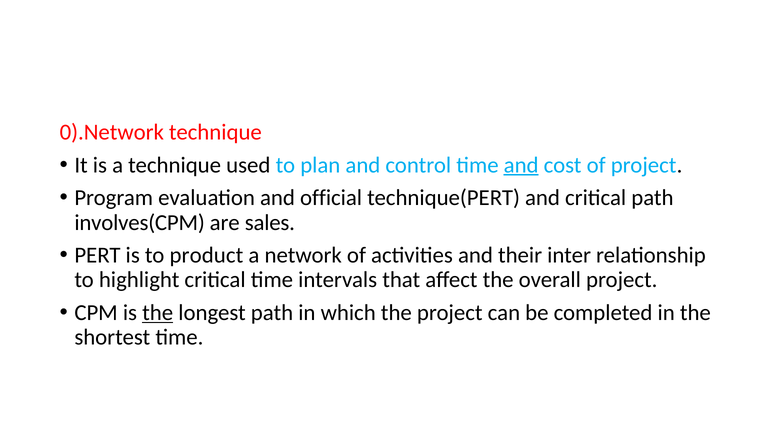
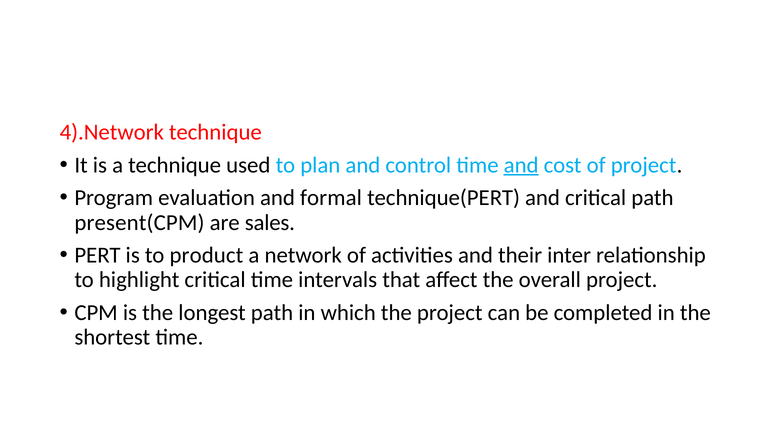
0).Network: 0).Network -> 4).Network (112, 132)
official: official -> formal (331, 198)
involves(CPM: involves(CPM -> present(CPM (139, 223)
the underline: present -> none (158, 313)
